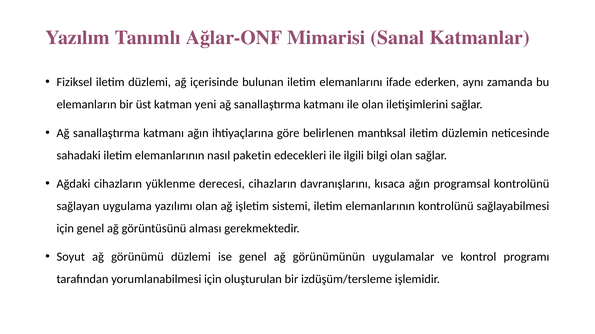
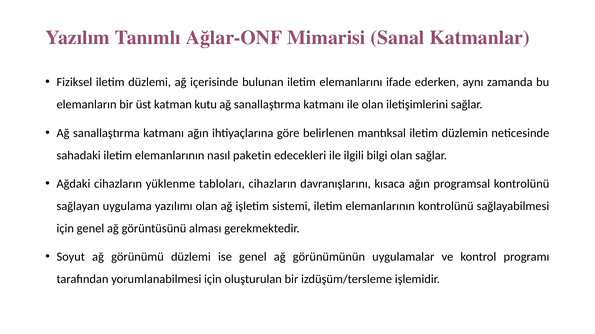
yeni: yeni -> kutu (206, 105)
derecesi: derecesi -> tabloları (222, 184)
